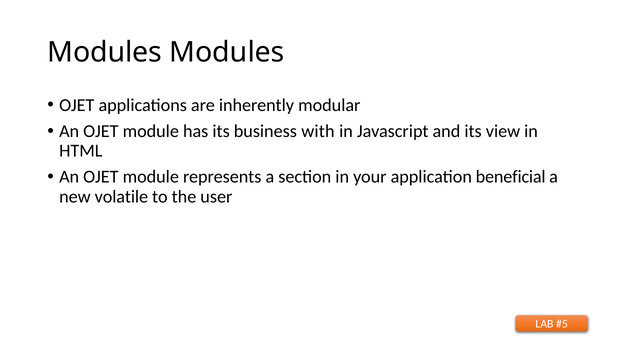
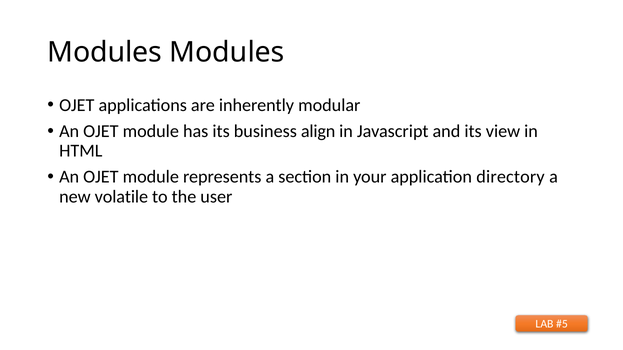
with: with -> align (318, 131)
beneficial: beneficial -> directory (511, 177)
